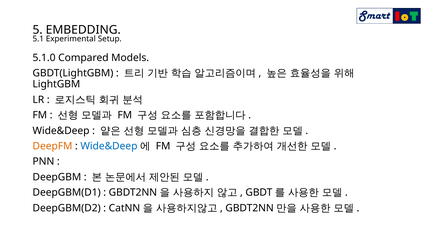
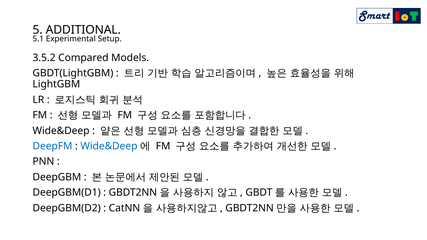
EMBEDDING: EMBEDDING -> ADDITIONAL (83, 30)
5.1.0: 5.1.0 -> 3.5.2 (44, 58)
DeepFM colour: orange -> blue (52, 146)
